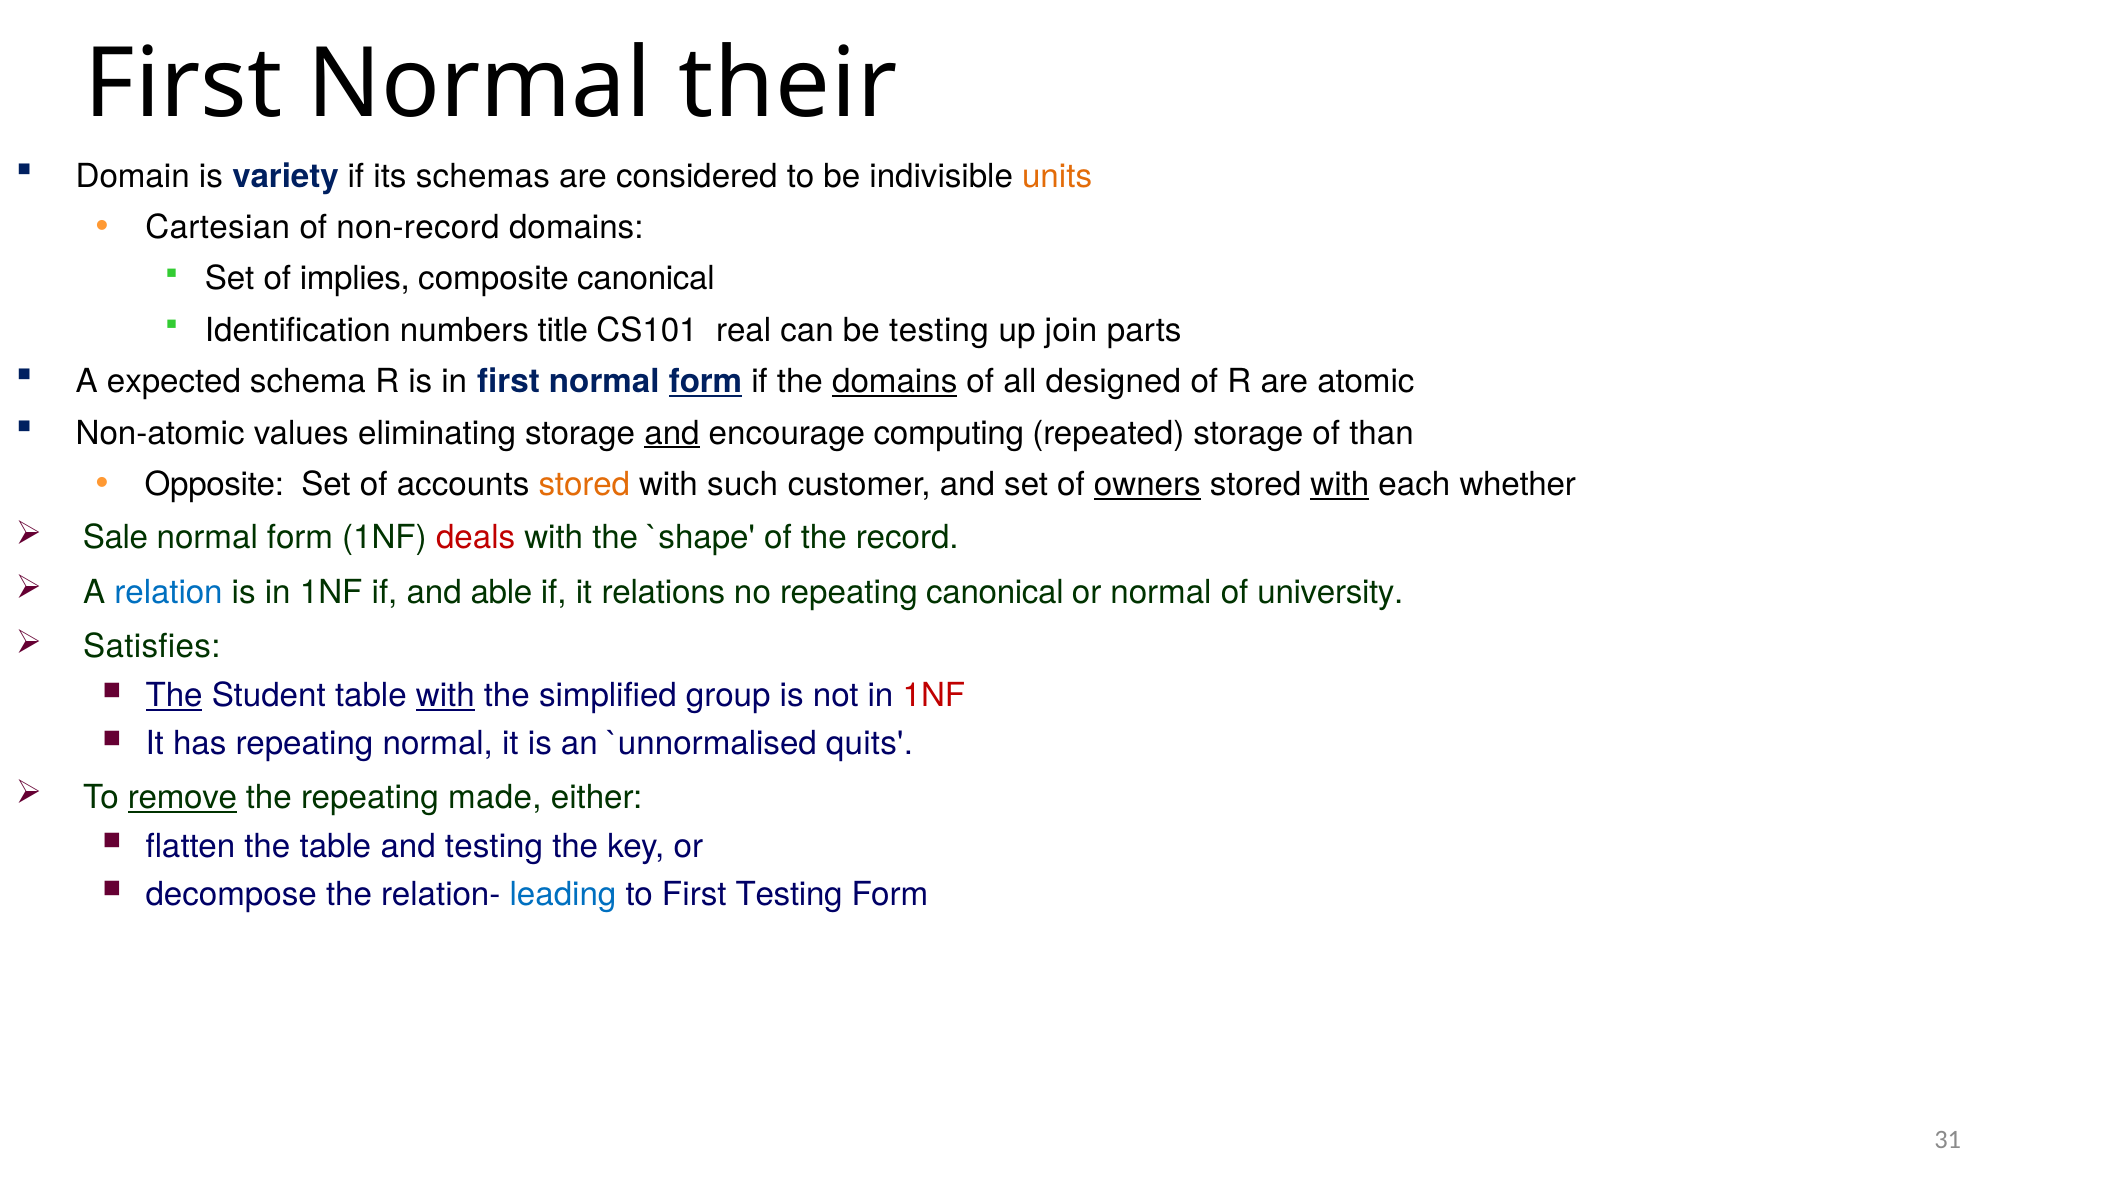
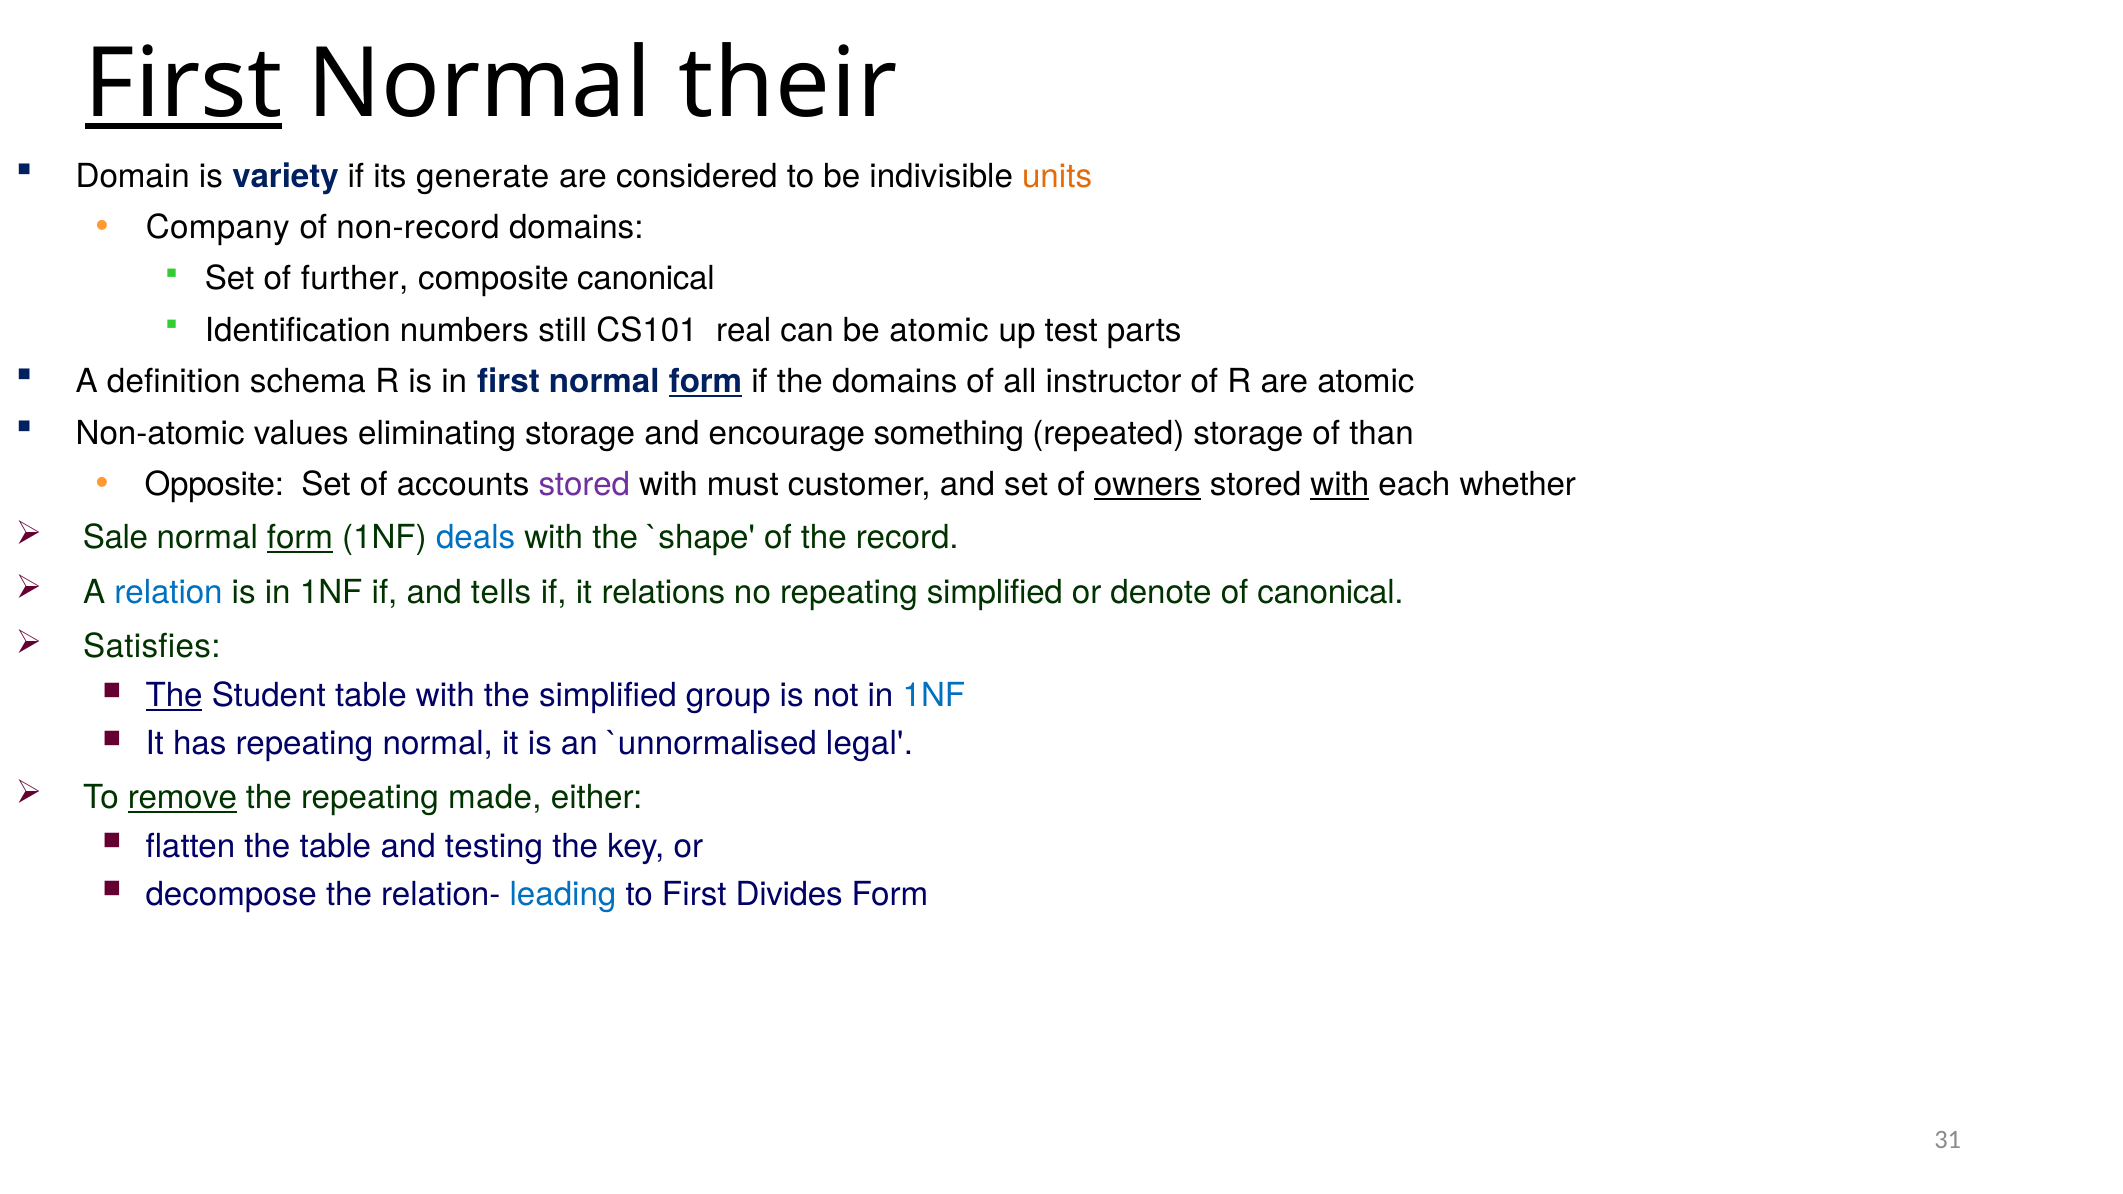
First underline: none -> present (184, 84)
schemas: schemas -> generate (483, 176)
Cartesian: Cartesian -> Company (218, 228)
implies: implies -> further (355, 279)
title: title -> still (563, 330)
be testing: testing -> atomic (939, 330)
join: join -> test (1071, 330)
expected: expected -> definition (174, 382)
domains underline: present -> none (895, 382)
designed: designed -> instructor (1113, 382)
and underline: present -> none (672, 433)
computing: computing -> something (949, 433)
stored colour: orange -> purple (584, 485)
such: such -> must (743, 485)
form underline: none -> present (300, 538)
deals colour: red -> blue (476, 538)
able: able -> tells (501, 592)
repeating canonical: canonical -> simplified (995, 592)
or normal: normal -> denote (1161, 592)
of university: university -> canonical (1330, 592)
with underline: present -> none (445, 696)
1NF colour: red -> blue (934, 696)
quits: quits -> legal (869, 744)
First Testing: Testing -> Divides (789, 894)
